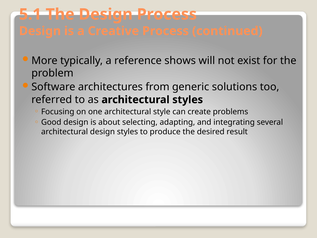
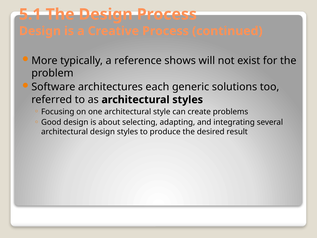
from: from -> each (157, 87)
